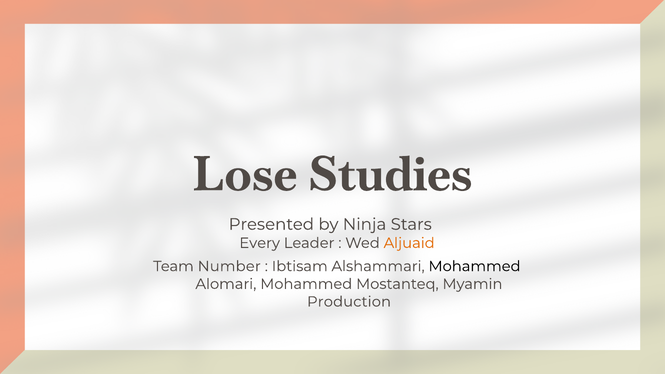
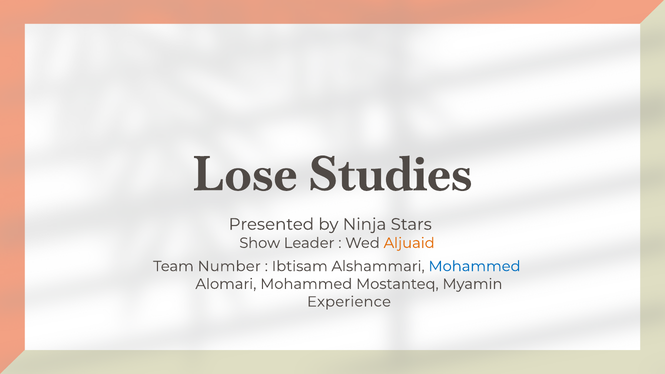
Every: Every -> Show (260, 243)
Mohammed colour: black -> blue (475, 266)
Production: Production -> Experience (349, 302)
